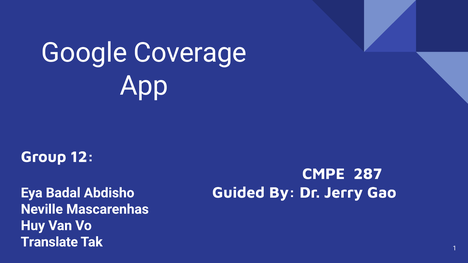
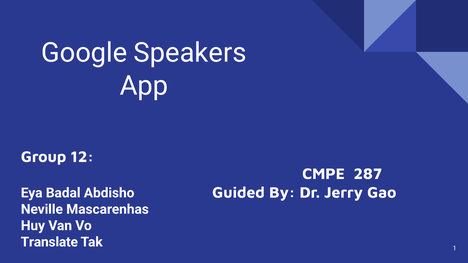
Coverage: Coverage -> Speakers (190, 53)
